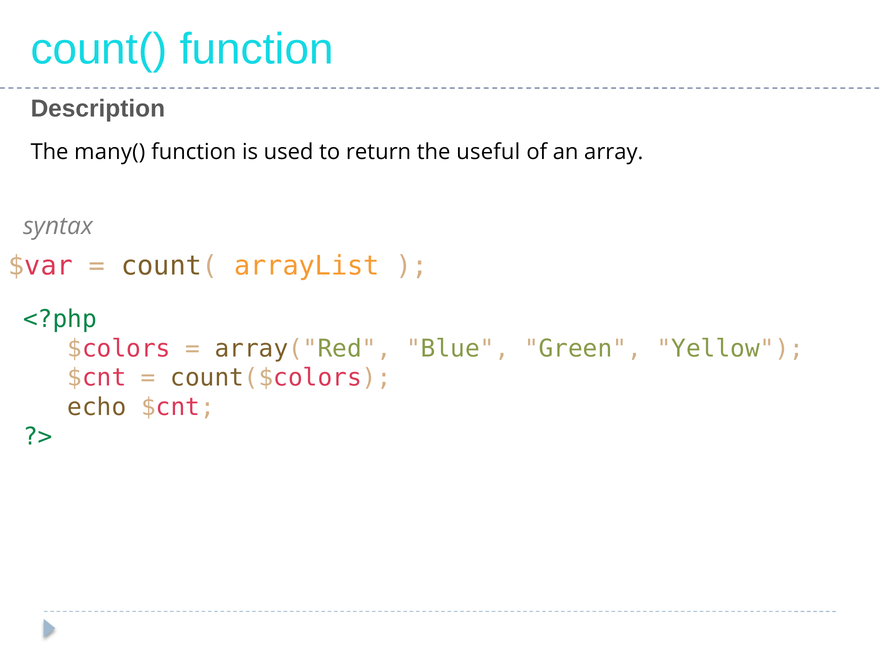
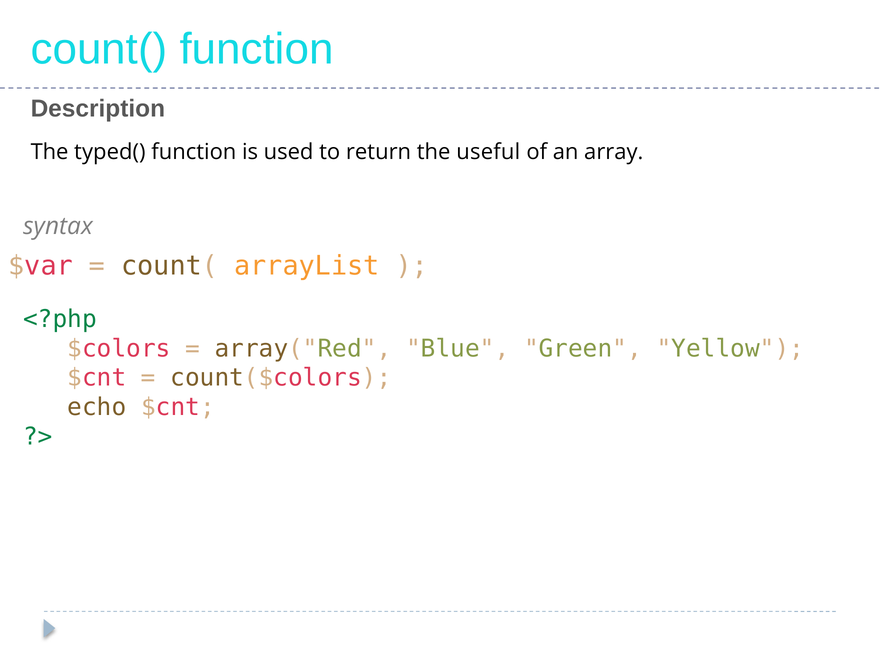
many(: many( -> typed( (110, 152)
